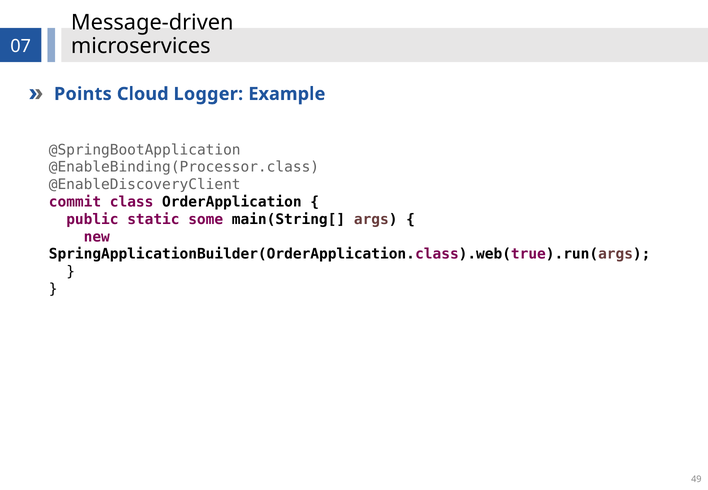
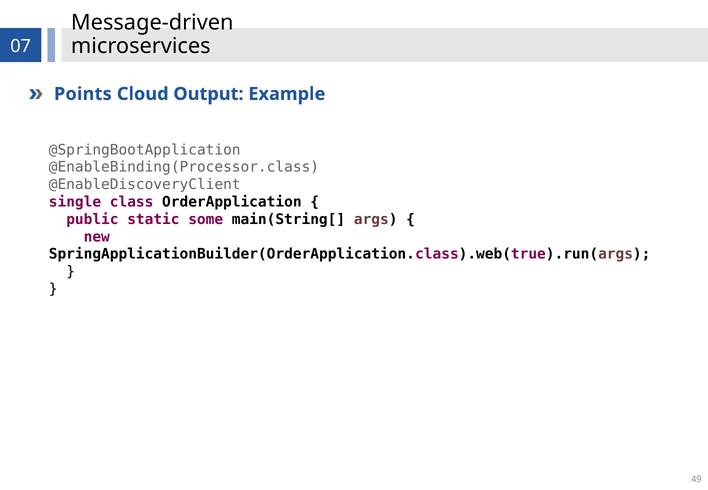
Logger: Logger -> Output (208, 94)
commit: commit -> single (75, 202)
